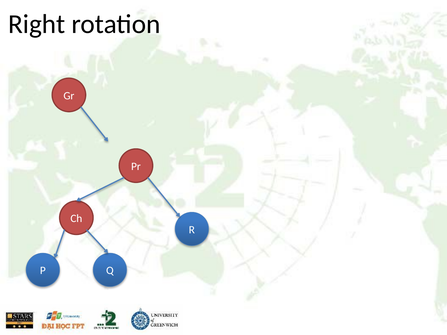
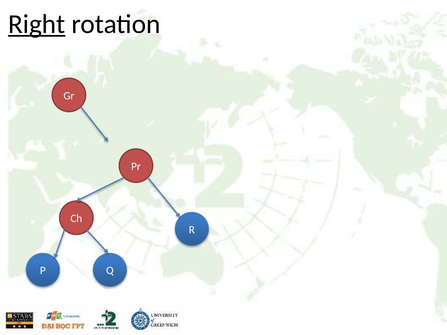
Right underline: none -> present (37, 24)
